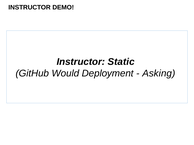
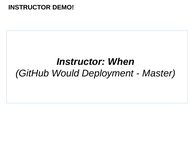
Static: Static -> When (121, 62)
Asking: Asking -> Master (159, 74)
